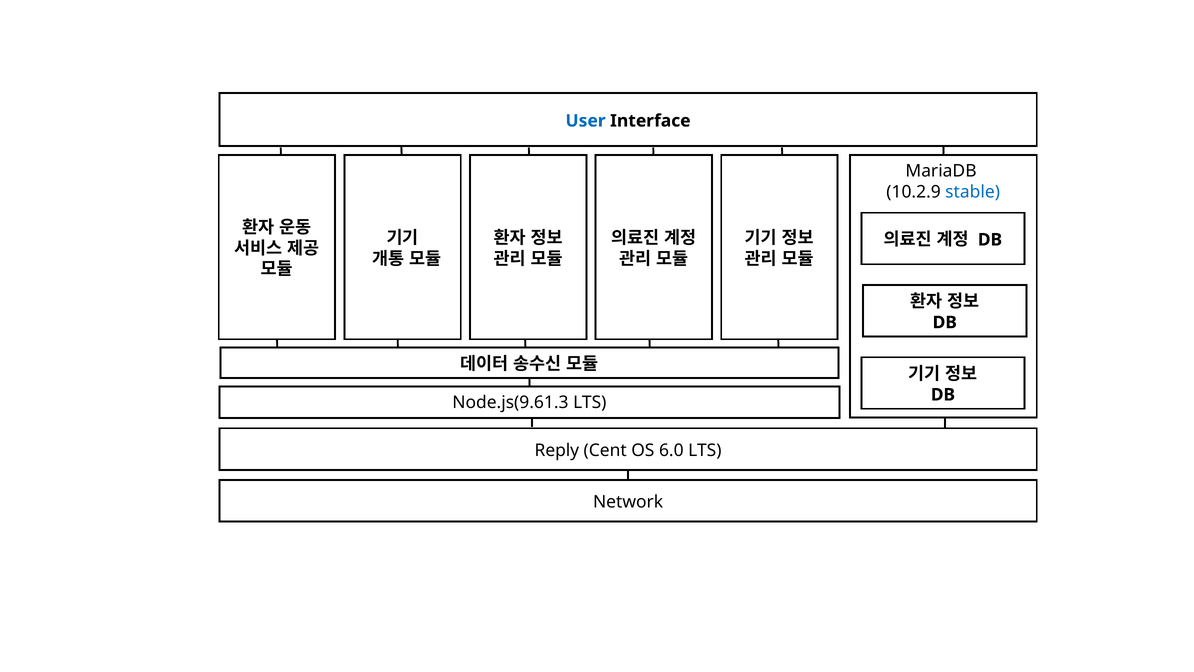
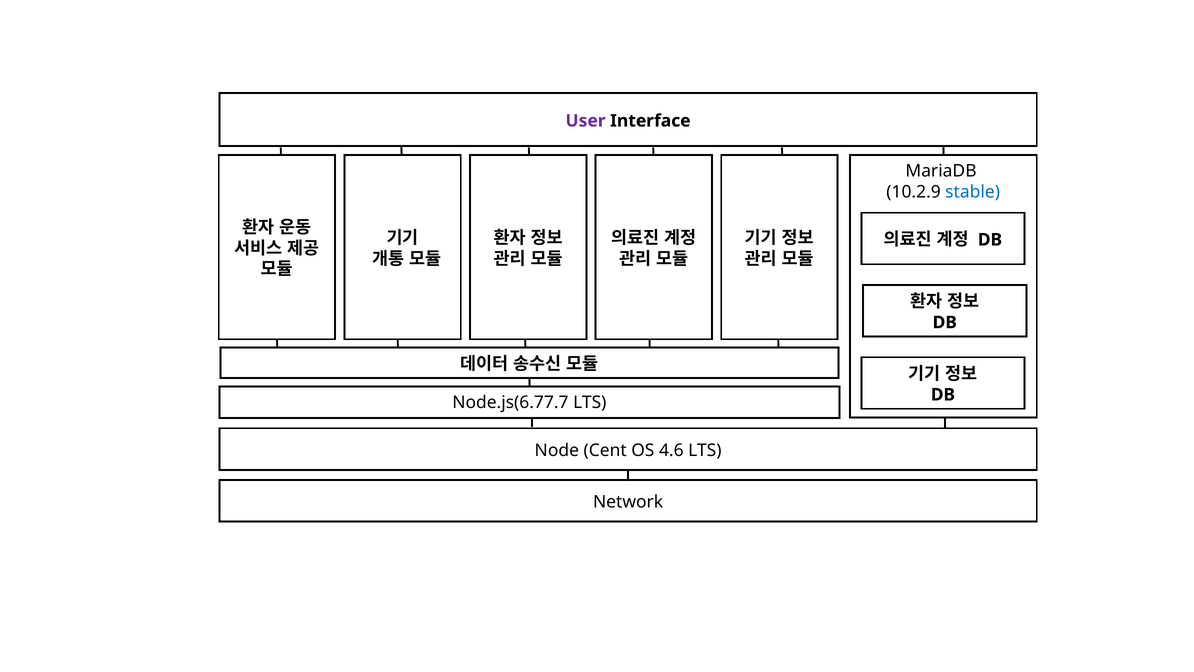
User colour: blue -> purple (586, 121)
Node.js(9.61.3: Node.js(9.61.3 -> Node.js(6.77.7 (510, 402)
Reply: Reply -> Node (557, 450)
6.0: 6.0 -> 4.6 (671, 450)
